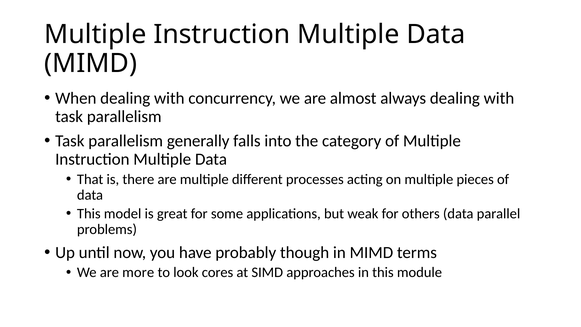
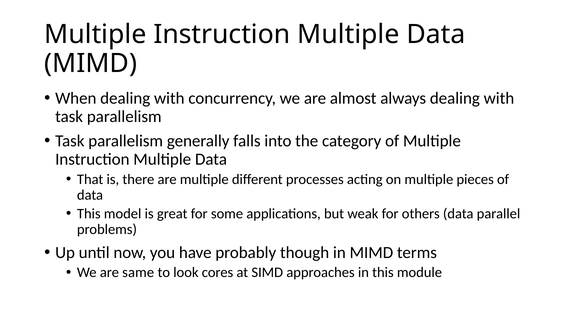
more: more -> same (138, 272)
